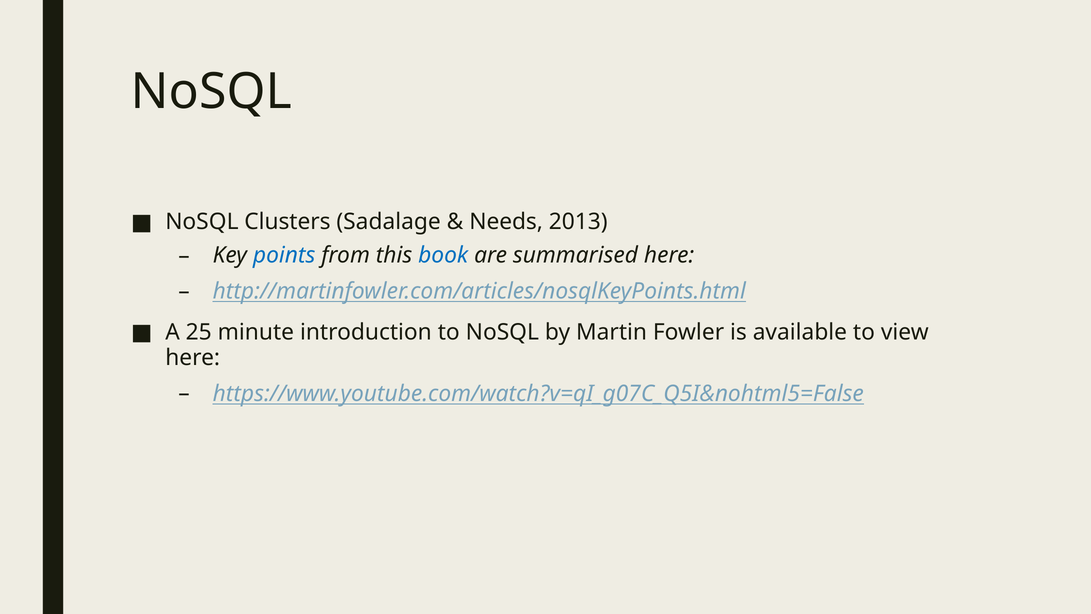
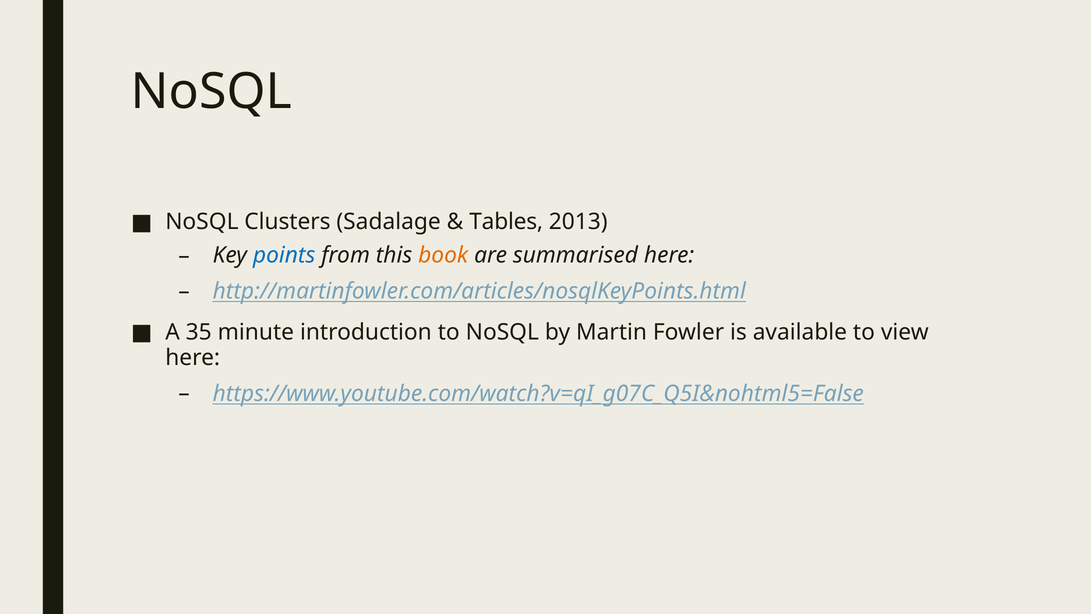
Needs: Needs -> Tables (506, 222)
book colour: blue -> orange (443, 255)
25: 25 -> 35 (199, 332)
